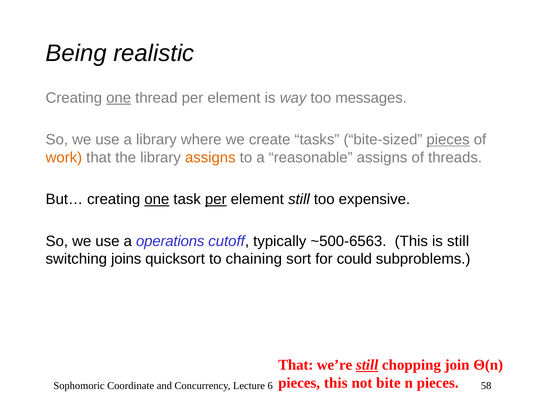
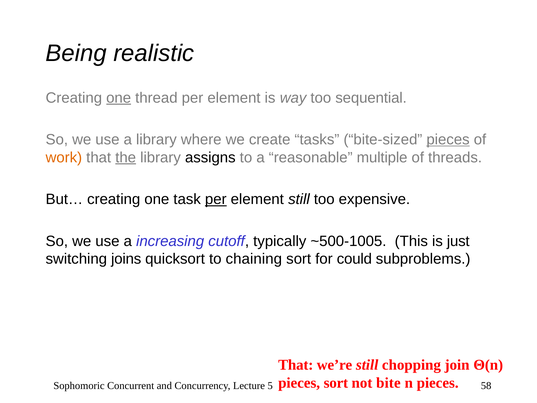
messages: messages -> sequential (371, 98)
the underline: none -> present (126, 157)
assigns colour: orange -> black (210, 157)
reasonable assigns: assigns -> multiple (382, 157)
one underline: present -> none (157, 199)
operations: operations -> increasing (170, 241)
~500-6563: ~500-6563 -> ~500-1005 (348, 241)
is still: still -> just (458, 241)
still underline: present -> none (367, 365)
pieces this: this -> sort (336, 383)
Coordinate: Coordinate -> Concurrent (131, 386)
6: 6 -> 5 (270, 386)
